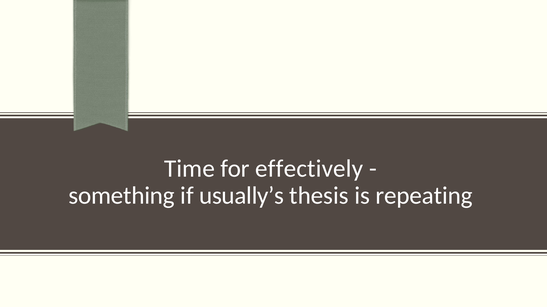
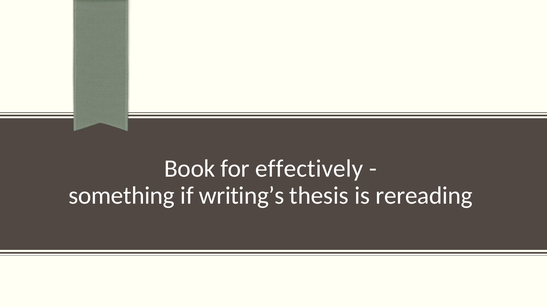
Time: Time -> Book (190, 169)
usually’s: usually’s -> writing’s (242, 196)
repeating: repeating -> rereading (424, 196)
